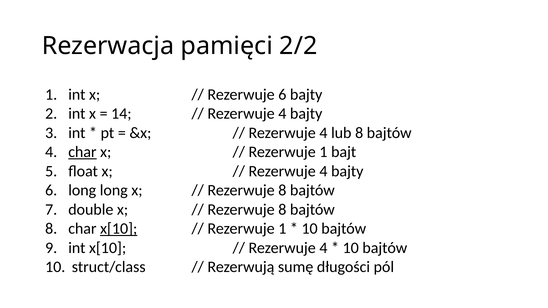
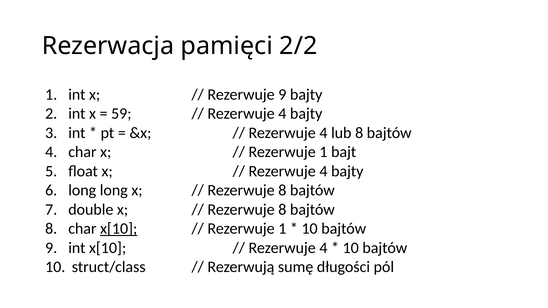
Rezerwuje 6: 6 -> 9 (282, 95)
14: 14 -> 59 (121, 114)
char underline: present -> none (82, 152)
